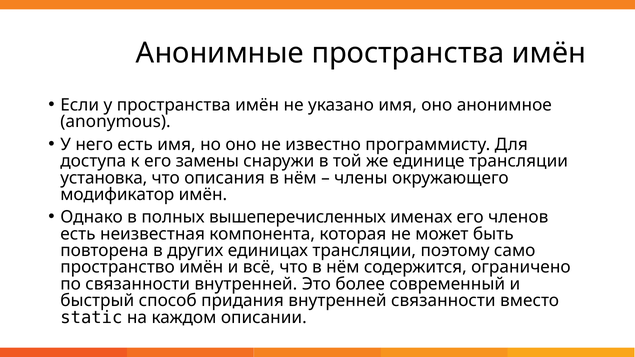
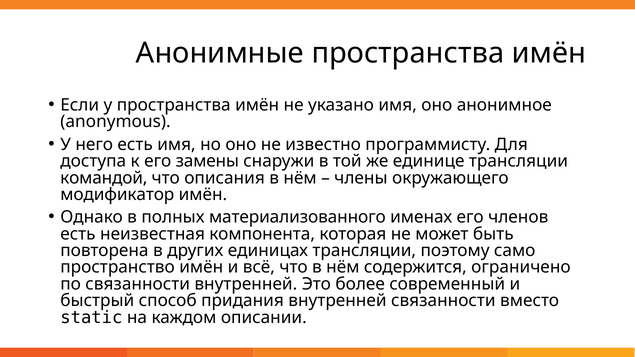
установка: установка -> командой (104, 178)
вышеперечисленных: вышеперечисленных -> материализованного (297, 217)
